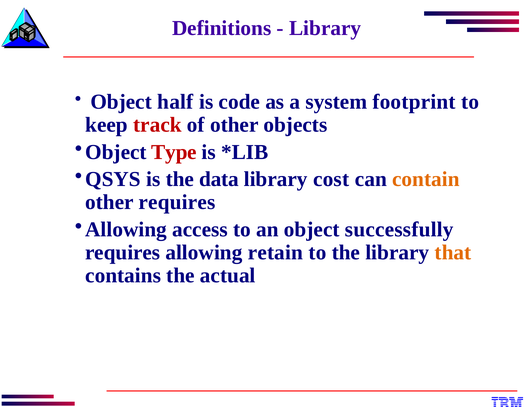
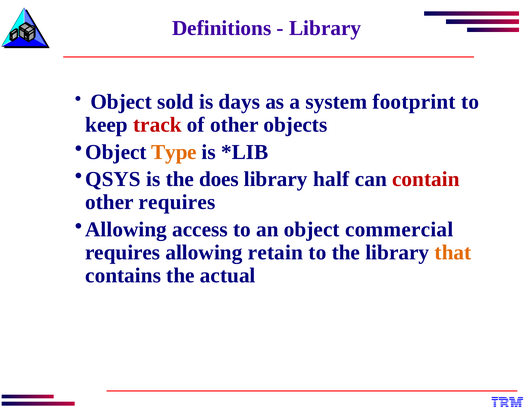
half: half -> sold (175, 102)
code: code -> days (239, 102)
Type colour: red -> orange (174, 152)
data: data -> does (219, 179)
cost: cost -> half (331, 179)
contain colour: orange -> red (426, 179)
successfully: successfully -> commercial (399, 230)
